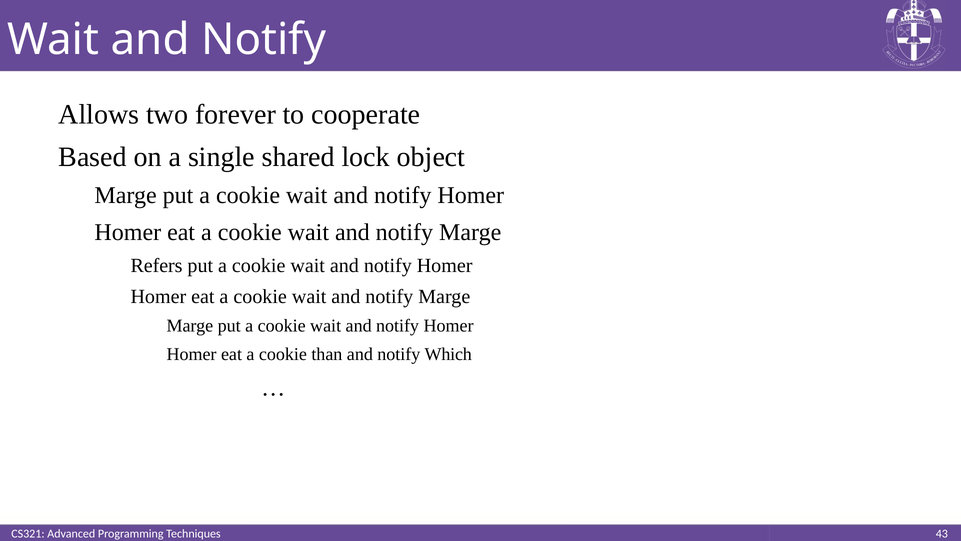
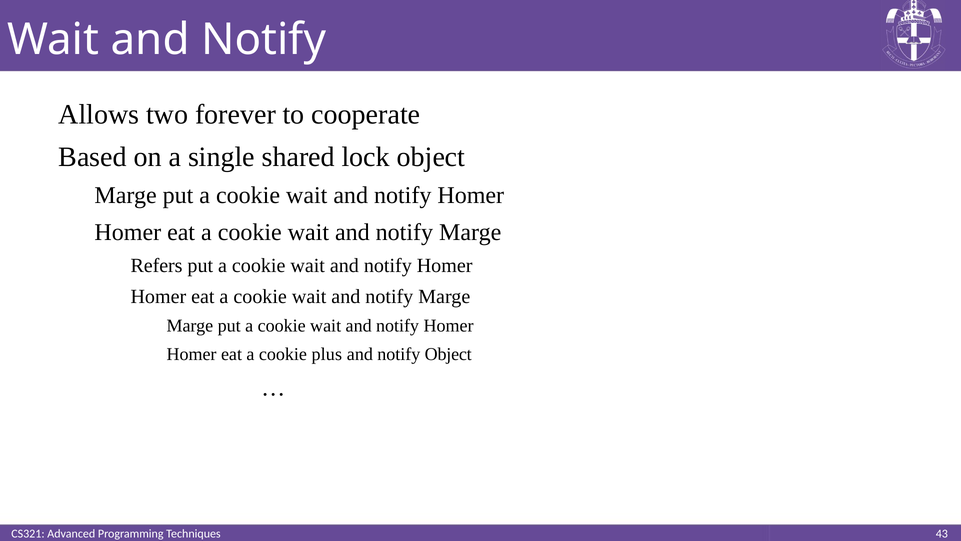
than: than -> plus (327, 354)
notify Which: Which -> Object (448, 354)
